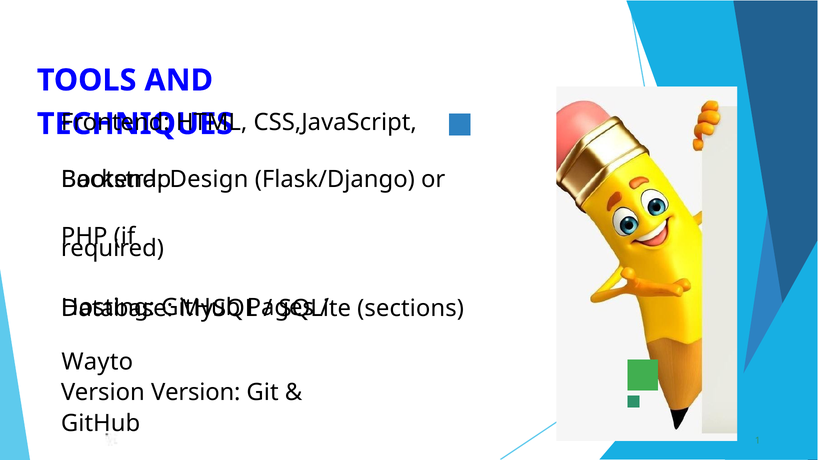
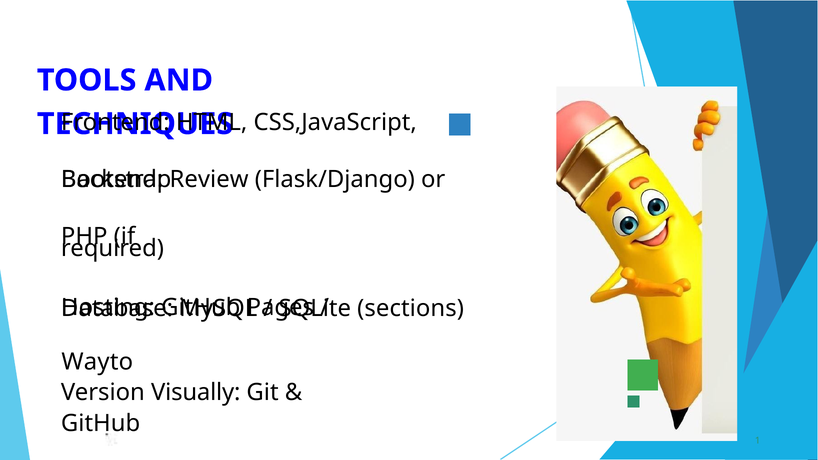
Design: Design -> Review (209, 180)
Version Version: Version -> Visually (196, 393)
